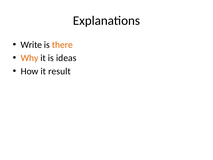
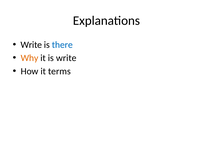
there colour: orange -> blue (62, 45)
is ideas: ideas -> write (66, 58)
result: result -> terms (59, 71)
